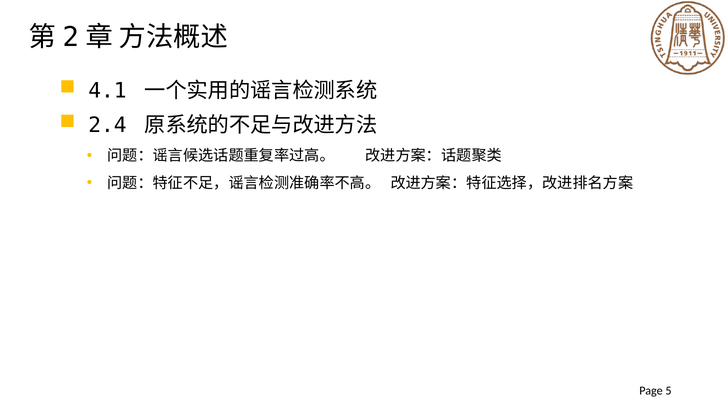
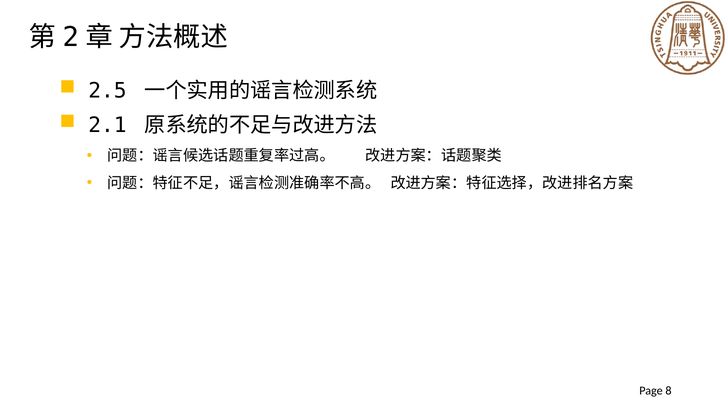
4.1: 4.1 -> 2.5 (107, 91)
2.4: 2.4 -> 2.1 (107, 125)
5: 5 -> 8 (669, 391)
